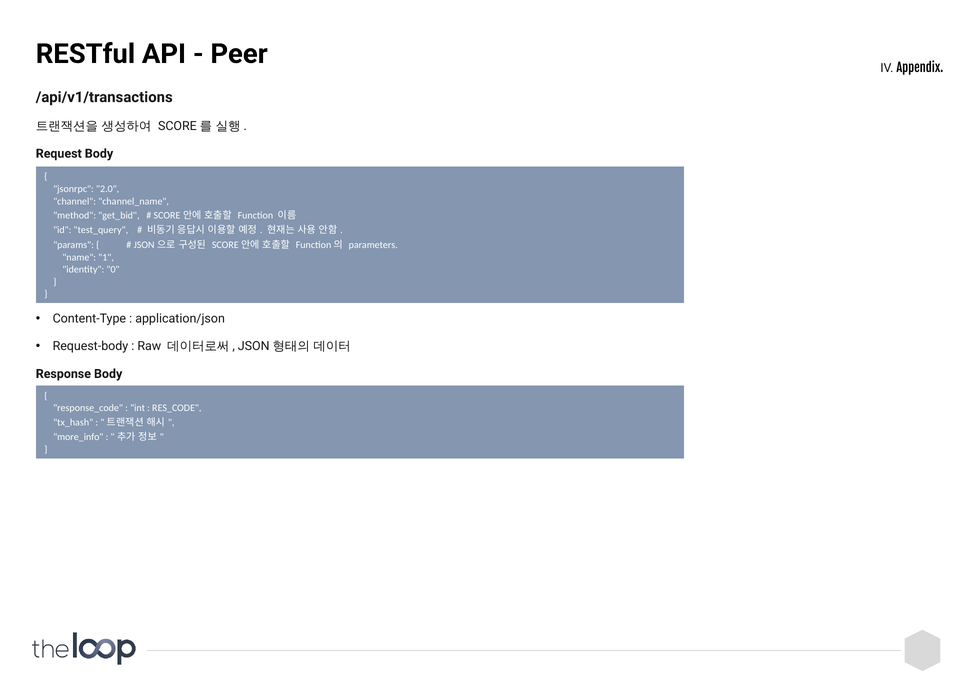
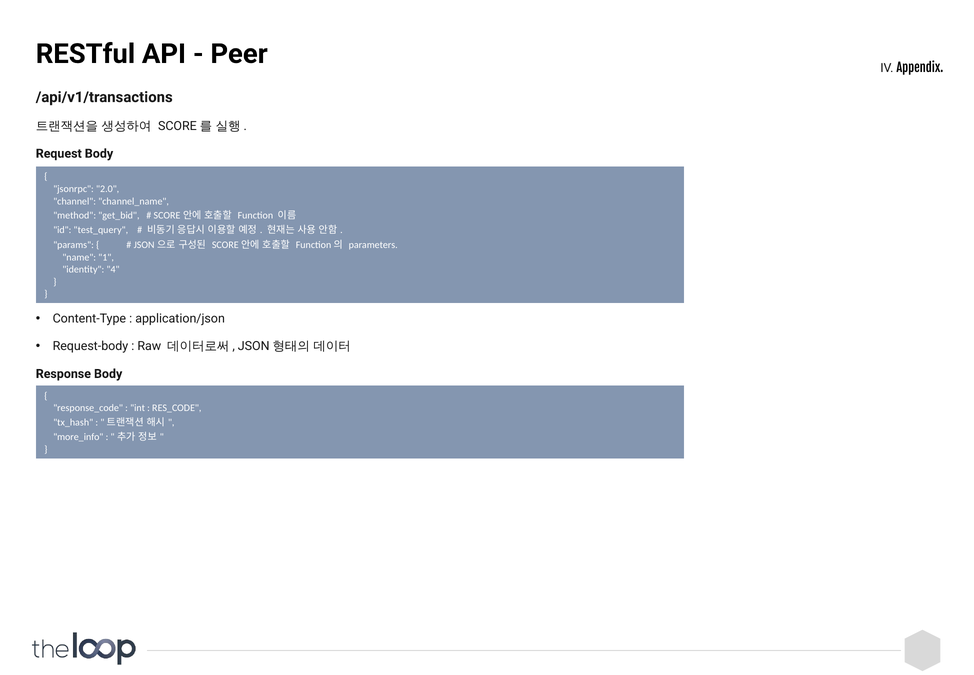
0: 0 -> 4 (113, 269)
